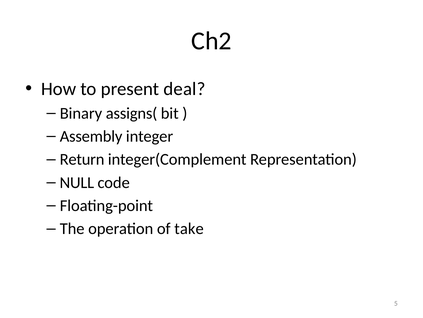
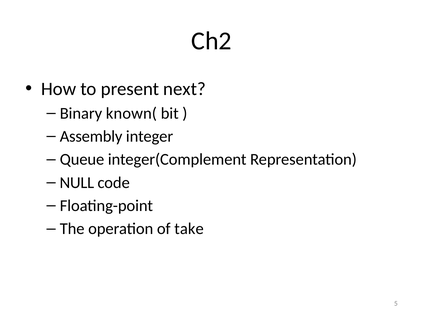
deal: deal -> next (185, 89)
assigns(: assigns( -> known( (131, 113)
Return: Return -> Queue (82, 159)
